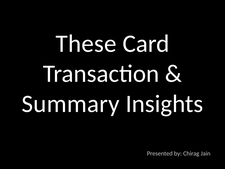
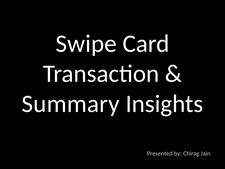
These: These -> Swipe (86, 44)
